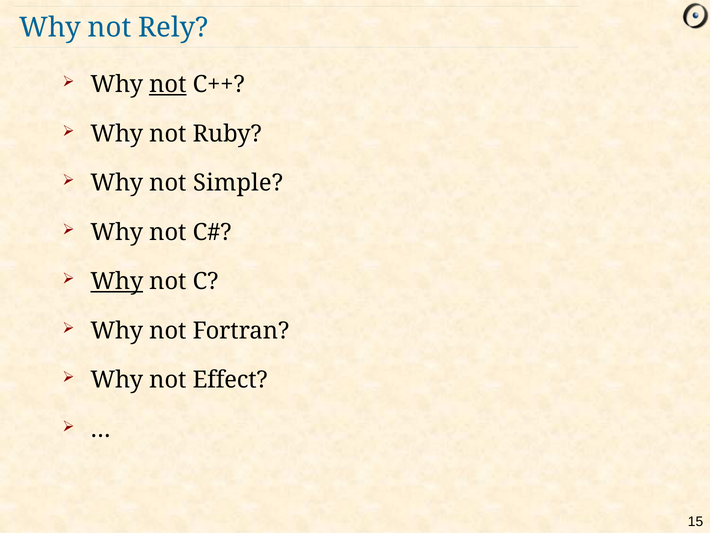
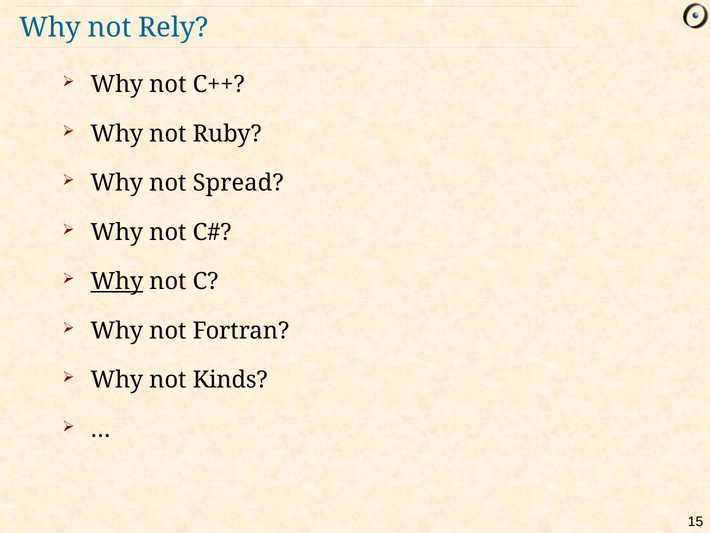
not underline: present -> none (168, 84)
Simple: Simple -> Spread (238, 183)
Effect: Effect -> Kinds (230, 380)
